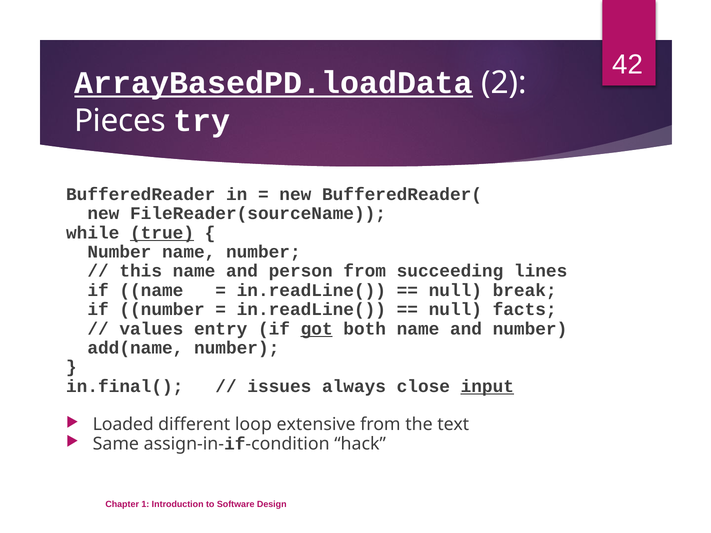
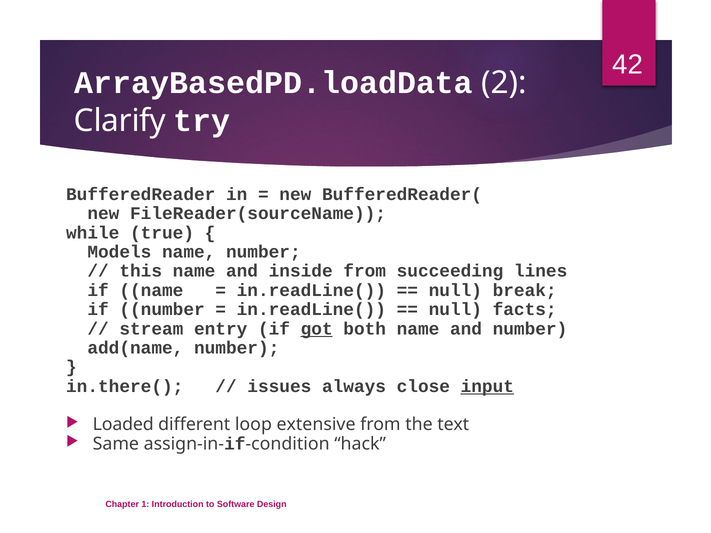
ArrayBasedPD.loadData underline: present -> none (274, 83)
Pieces: Pieces -> Clarify (120, 121)
true underline: present -> none (162, 233)
Number: Number -> Models (119, 252)
person: person -> inside (301, 271)
values: values -> stream (151, 329)
in.final(: in.final( -> in.there( (125, 386)
